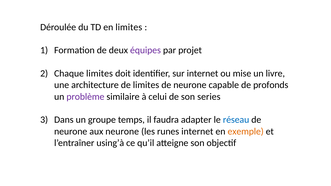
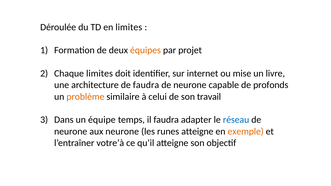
équipes colour: purple -> orange (145, 50)
de limites: limites -> faudra (146, 85)
problème colour: purple -> orange (85, 97)
series: series -> travail (209, 97)
groupe: groupe -> équipe (102, 120)
runes internet: internet -> atteigne (197, 131)
using’à: using’à -> votre’à (110, 143)
